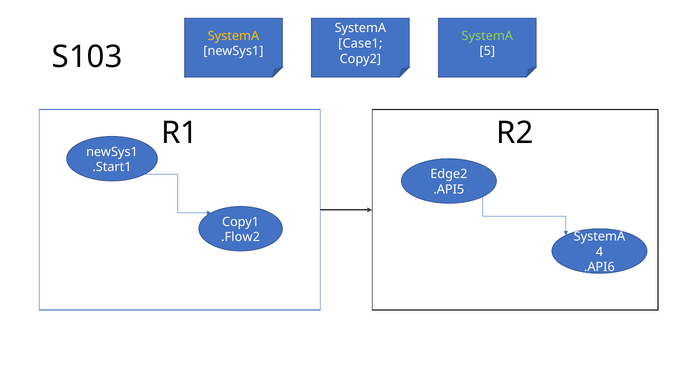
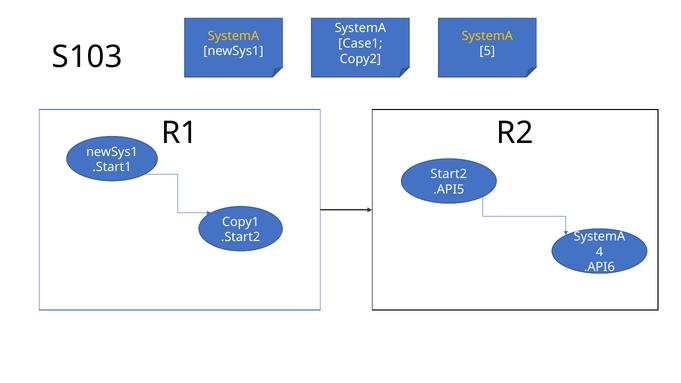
SystemA colour: light green -> yellow (487, 36)
Edge2: Edge2 -> Start2 (449, 174)
.Flow2: .Flow2 -> .Start2 (241, 237)
